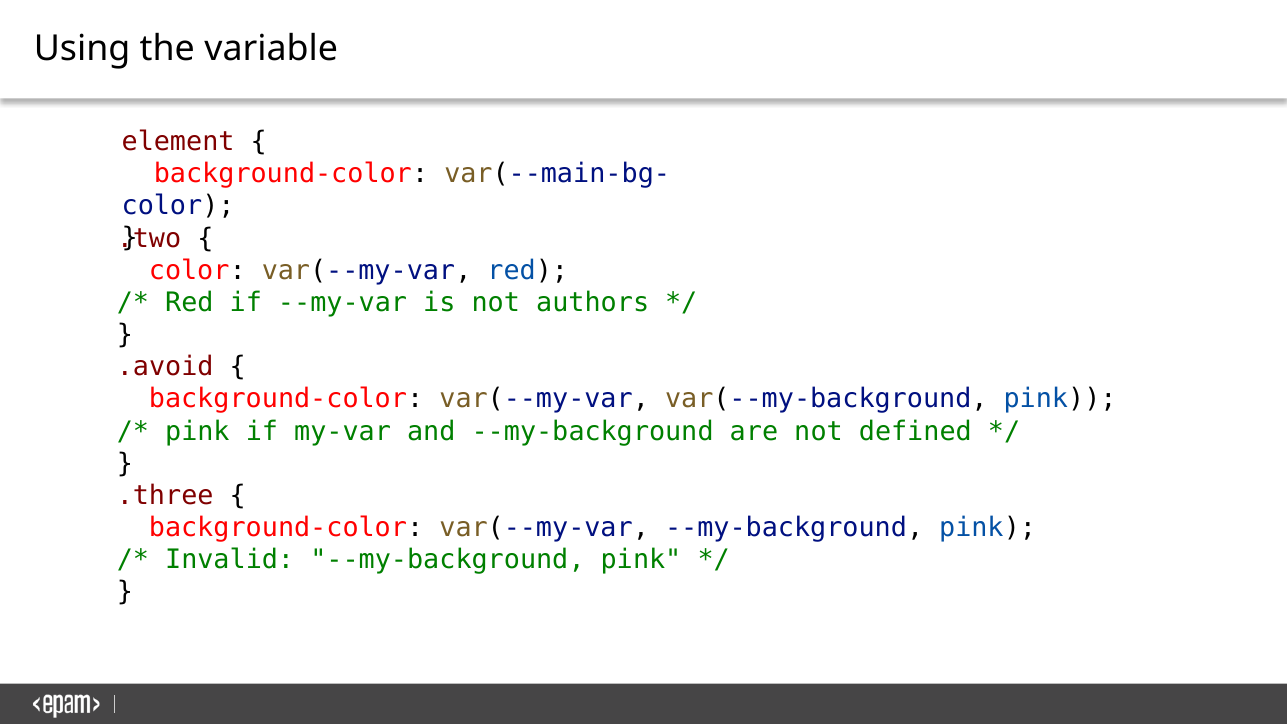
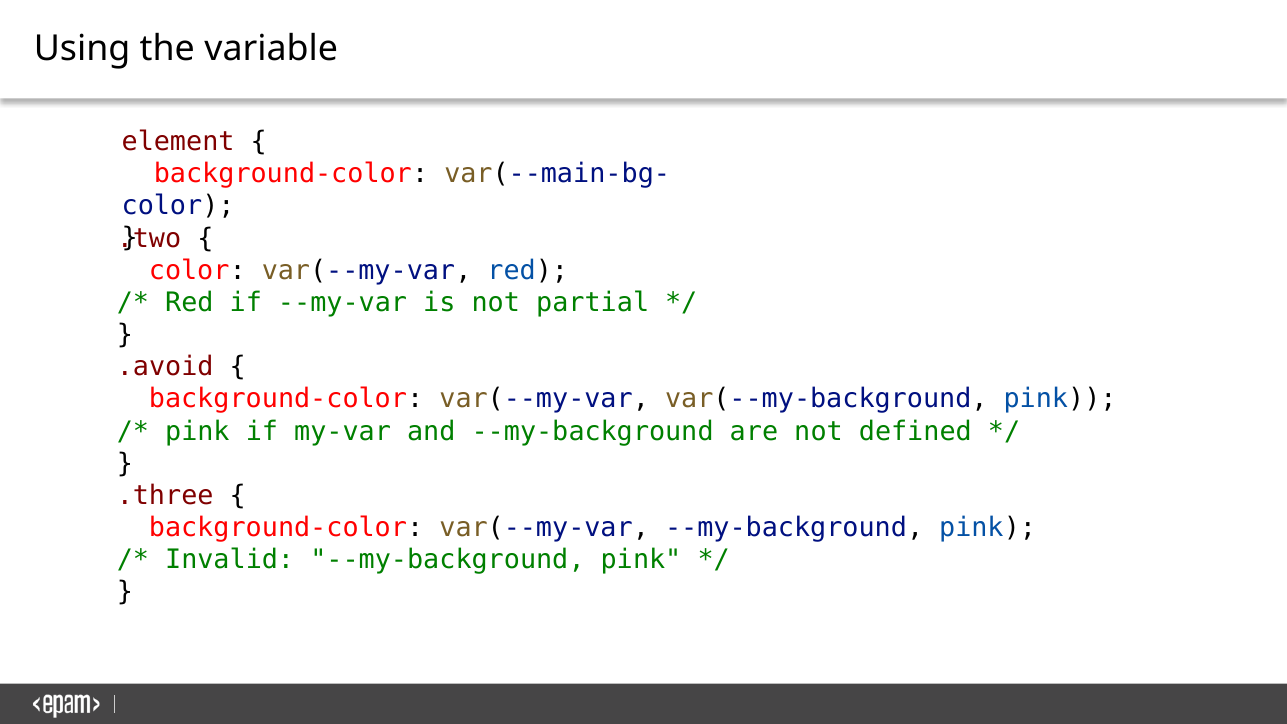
authors: authors -> partial (593, 303)
